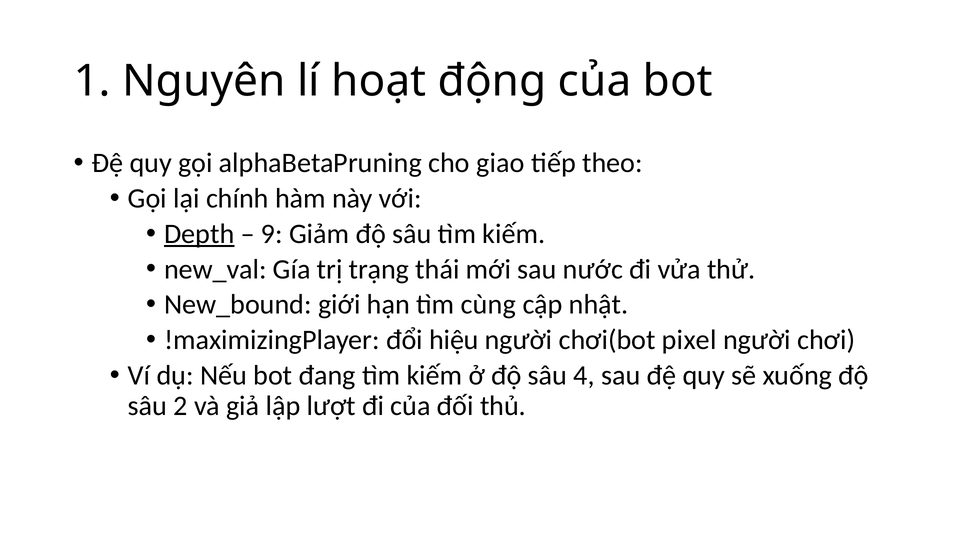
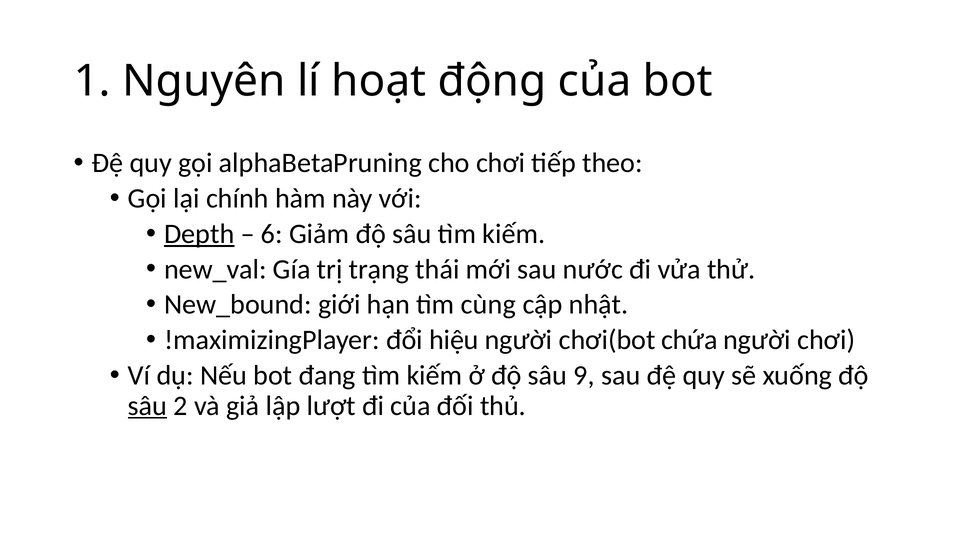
cho giao: giao -> chơi (501, 163)
9: 9 -> 6 (272, 234)
pixel: pixel -> chứa (690, 340)
4: 4 -> 9 (584, 376)
sâu underline: none -> present (148, 406)
